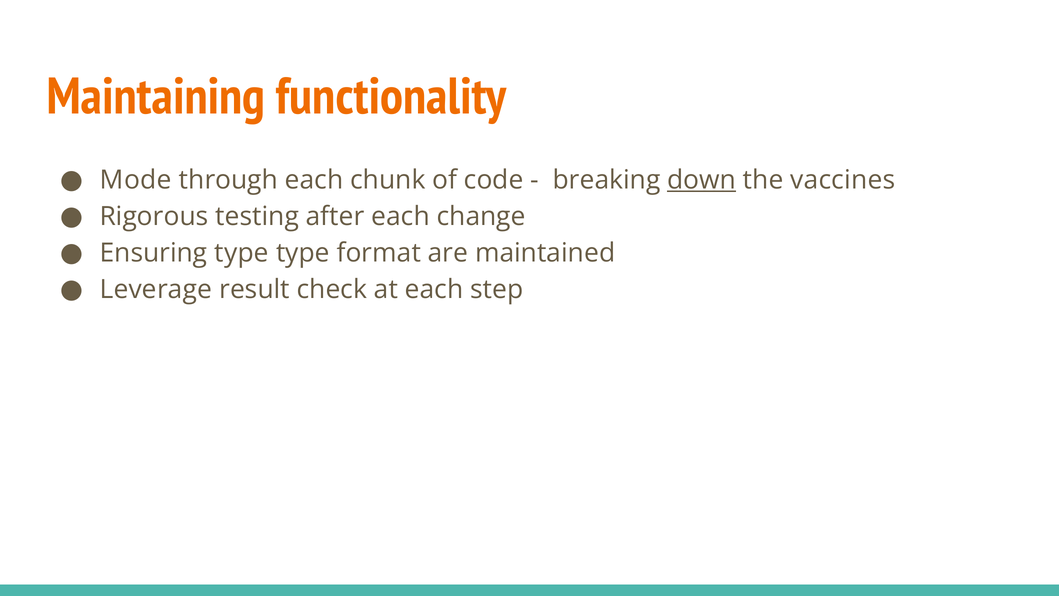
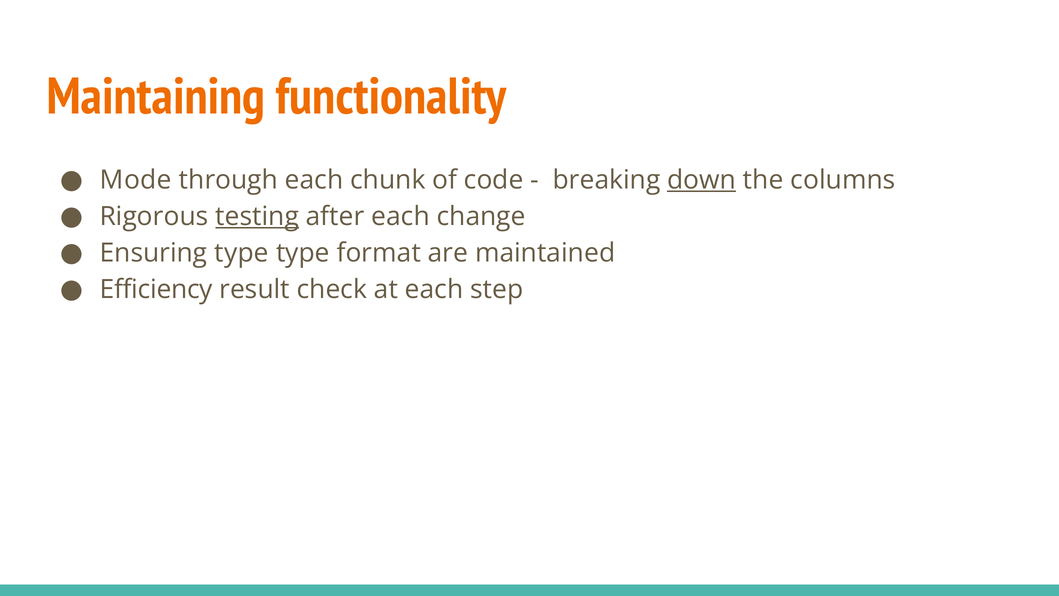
vaccines: vaccines -> columns (843, 180)
testing underline: none -> present (257, 216)
Leverage: Leverage -> Efficiency (156, 289)
